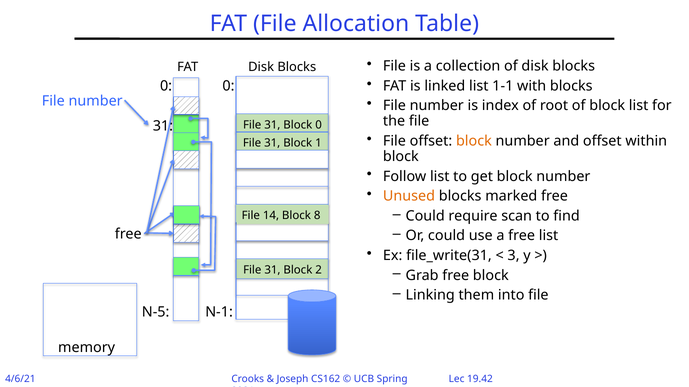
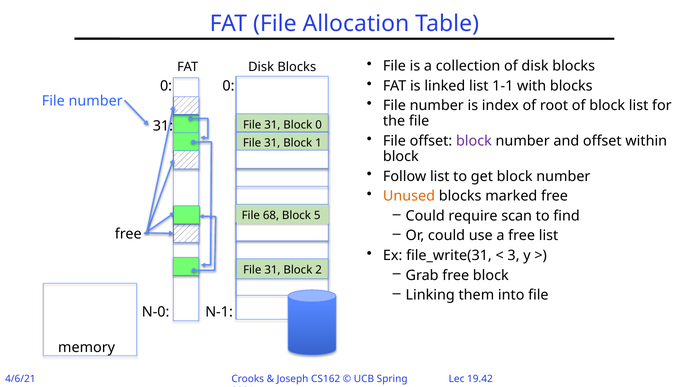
block colour: orange -> purple (474, 141)
14: 14 -> 68 (271, 216)
8: 8 -> 5 (317, 216)
N-5: N-5 -> N-0 (156, 312)
